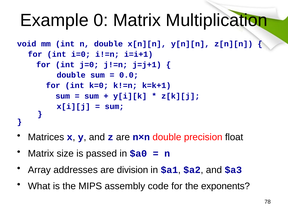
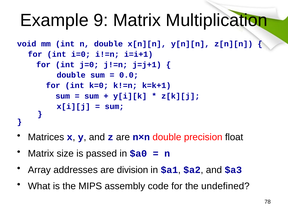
0: 0 -> 9 (101, 20)
exponents: exponents -> undefined (225, 186)
